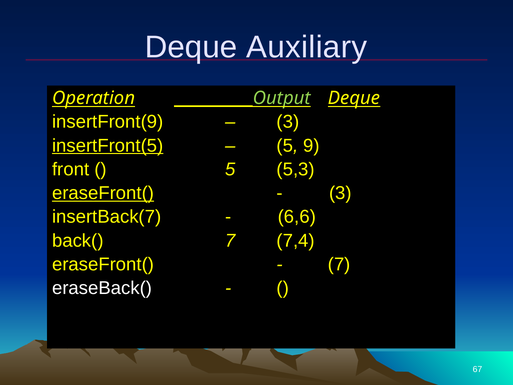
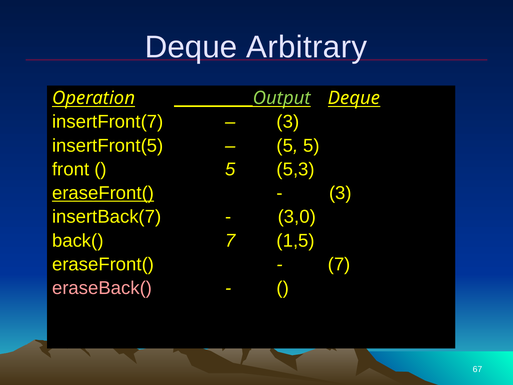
Auxiliary: Auxiliary -> Arbitrary (307, 47)
insertFront(9: insertFront(9 -> insertFront(7 (108, 122)
insertFront(5 underline: present -> none (108, 145)
5 9: 9 -> 5 (311, 145)
6,6: 6,6 -> 3,0 (297, 217)
7,4: 7,4 -> 1,5 (296, 240)
eraseBack( colour: white -> pink (102, 288)
